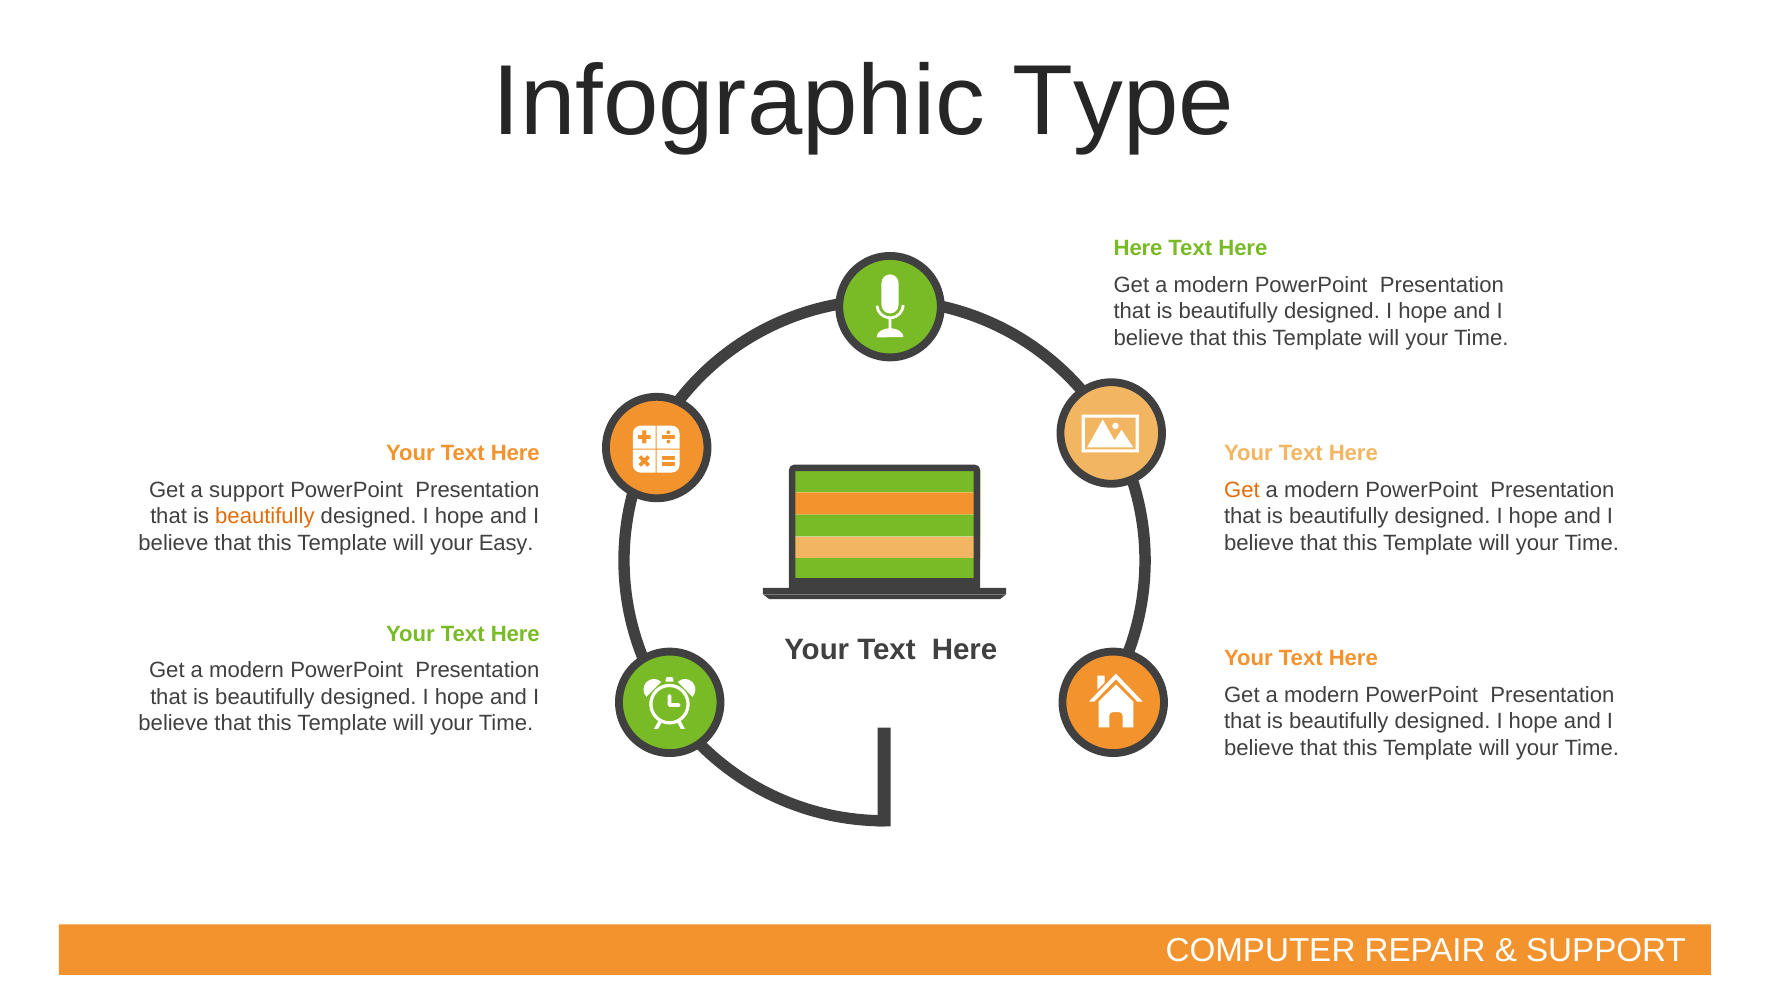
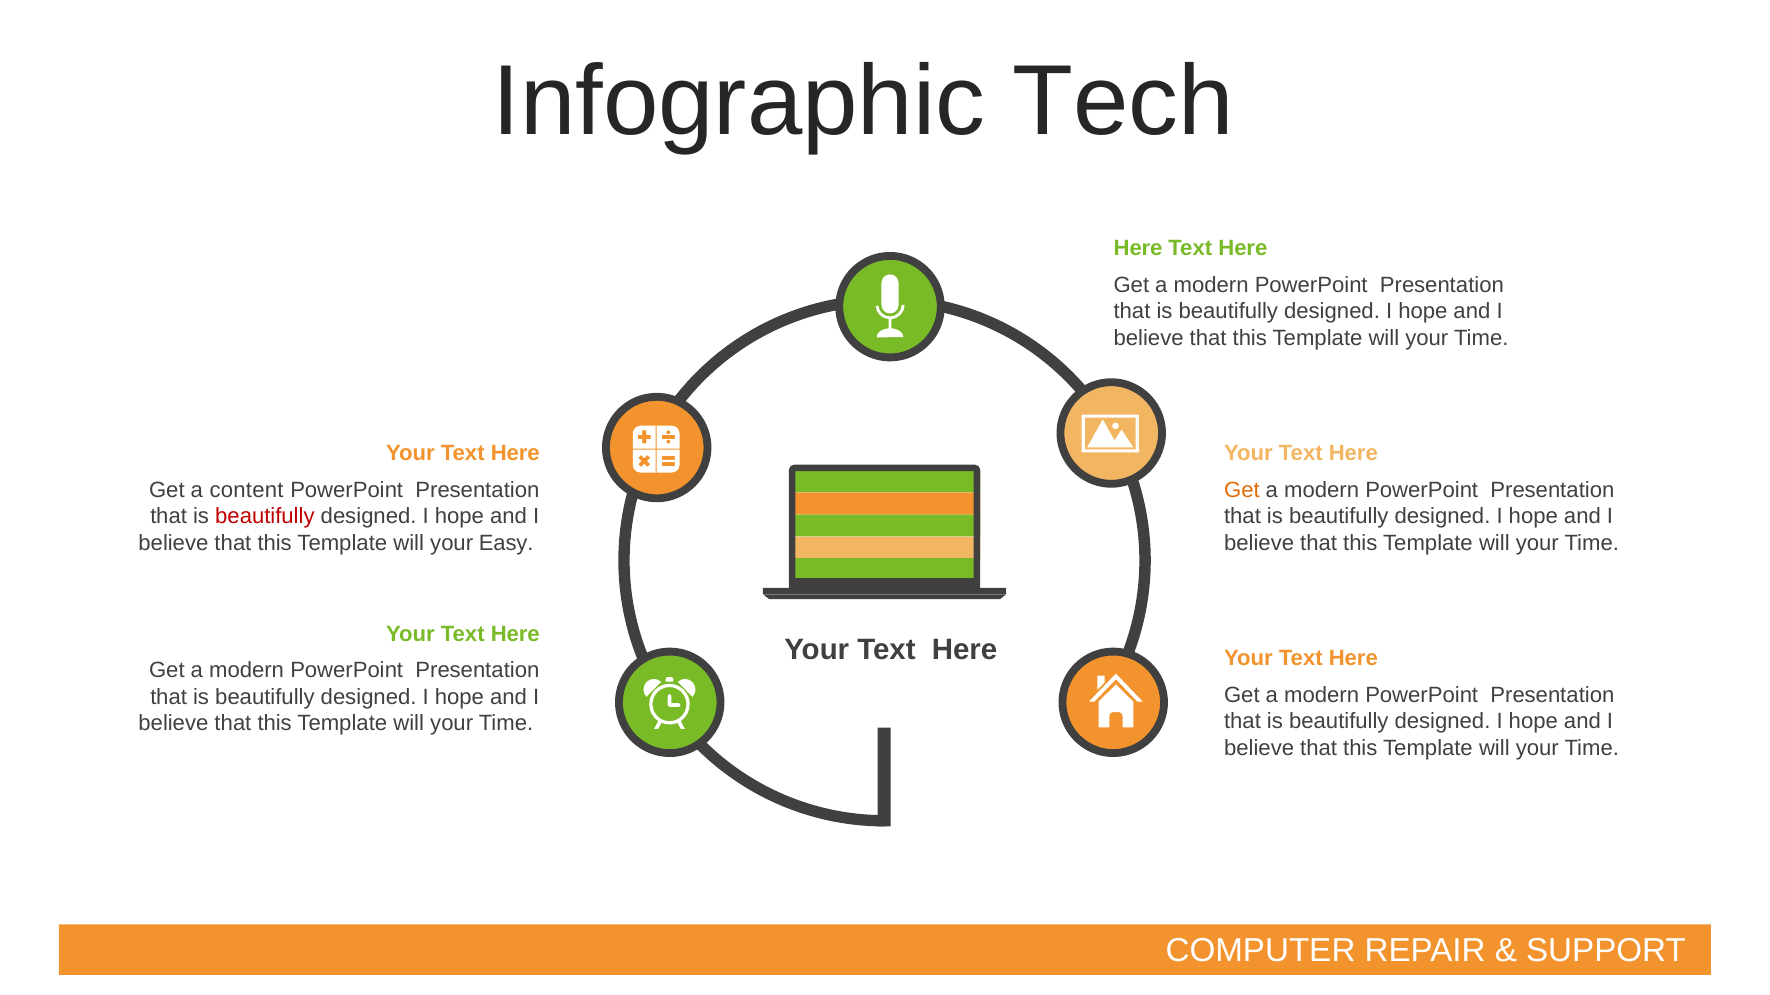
Type: Type -> Tech (1123, 101)
a support: support -> content (247, 490)
beautifully colour: orange -> red (265, 517)
